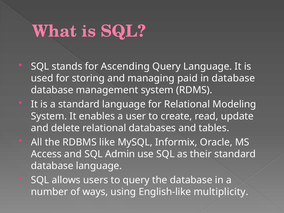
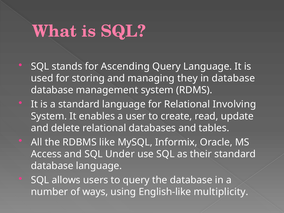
paid: paid -> they (187, 78)
Modeling: Modeling -> Involving (234, 104)
Admin: Admin -> Under (120, 154)
